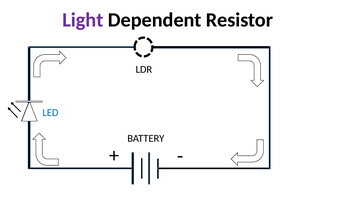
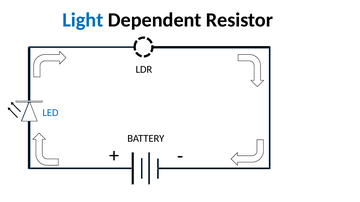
Light colour: purple -> blue (83, 20)
